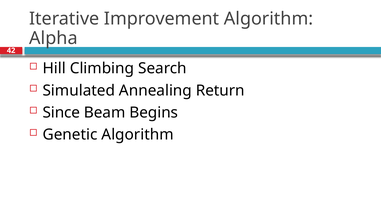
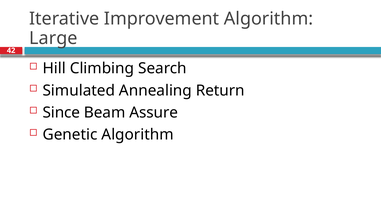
Alpha: Alpha -> Large (53, 38)
Begins: Begins -> Assure (154, 113)
